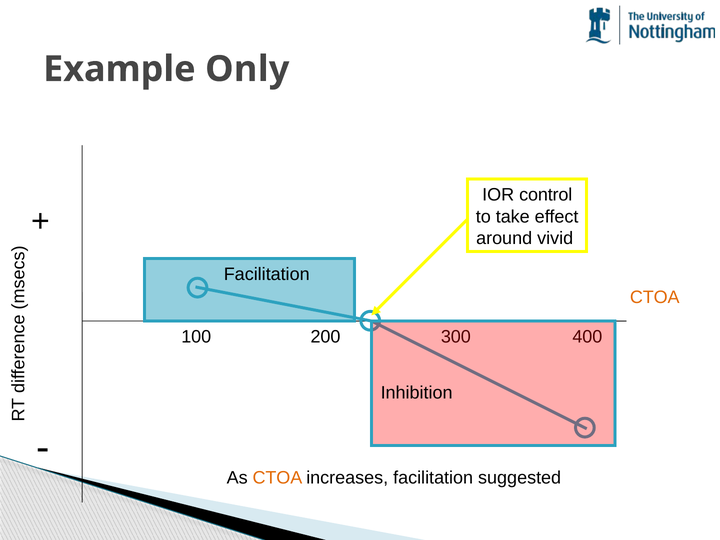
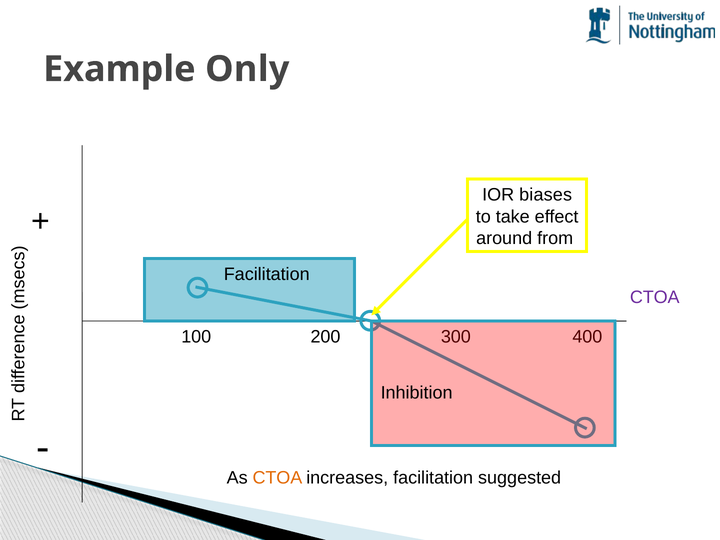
control: control -> biases (546, 195)
vivid: vivid -> from (555, 238)
CTOA colour: orange -> purple (655, 297)
